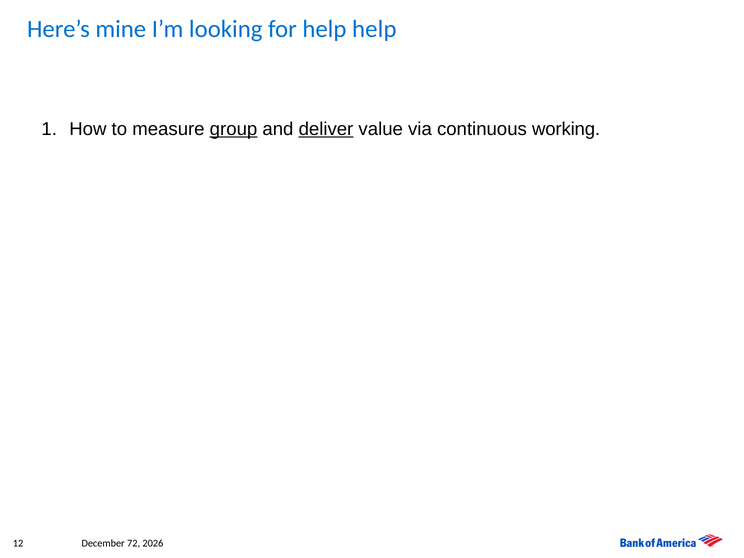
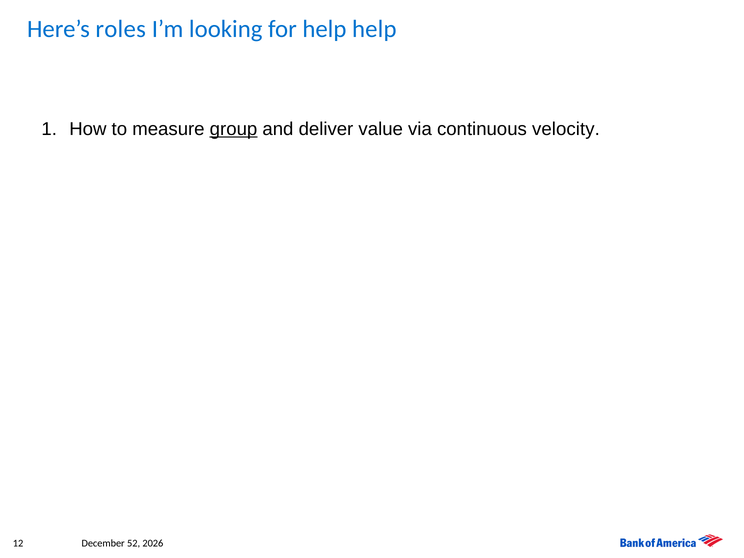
mine: mine -> roles (121, 29)
deliver underline: present -> none (326, 129)
working: working -> velocity (566, 129)
72: 72 -> 52 (134, 543)
